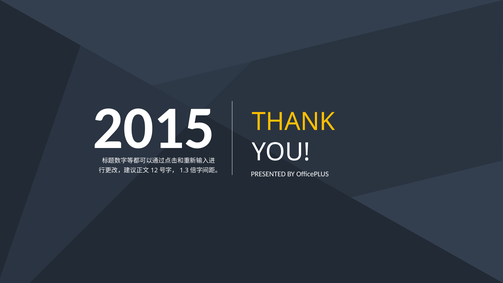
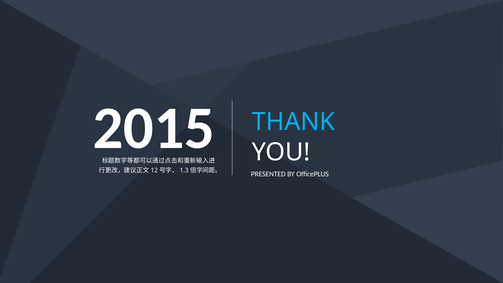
THANK colour: yellow -> light blue (293, 122)
